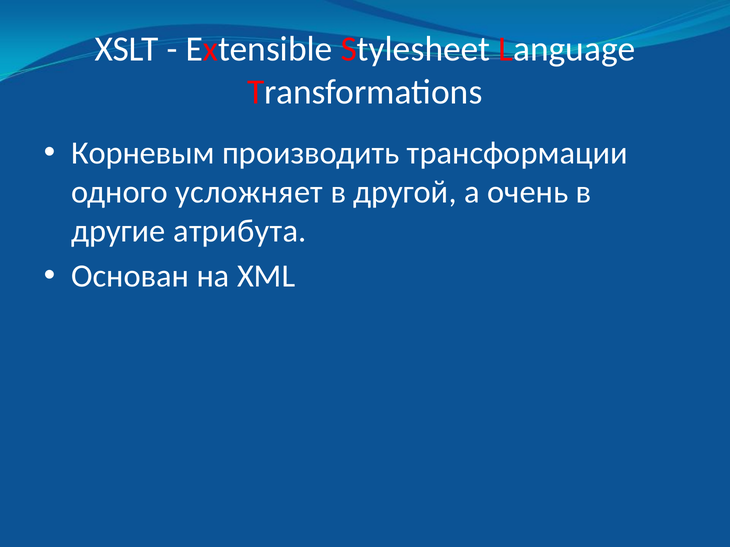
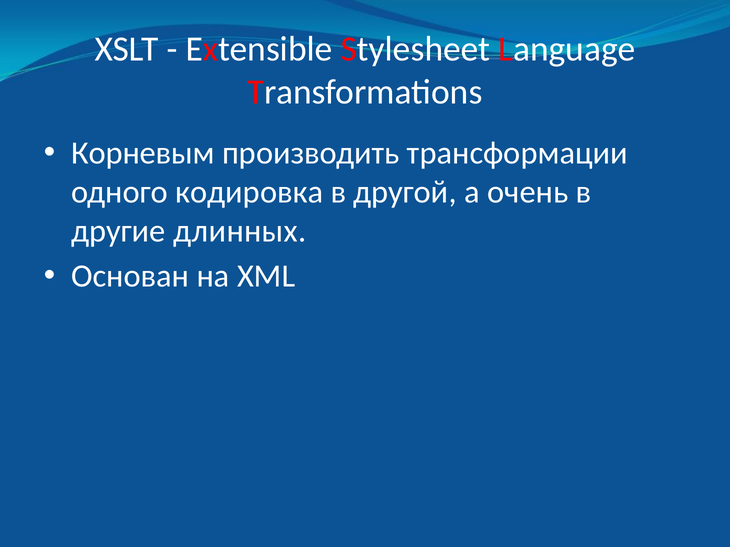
усложняет: усложняет -> кодировка (249, 192)
атрибута: атрибута -> длинных (240, 231)
